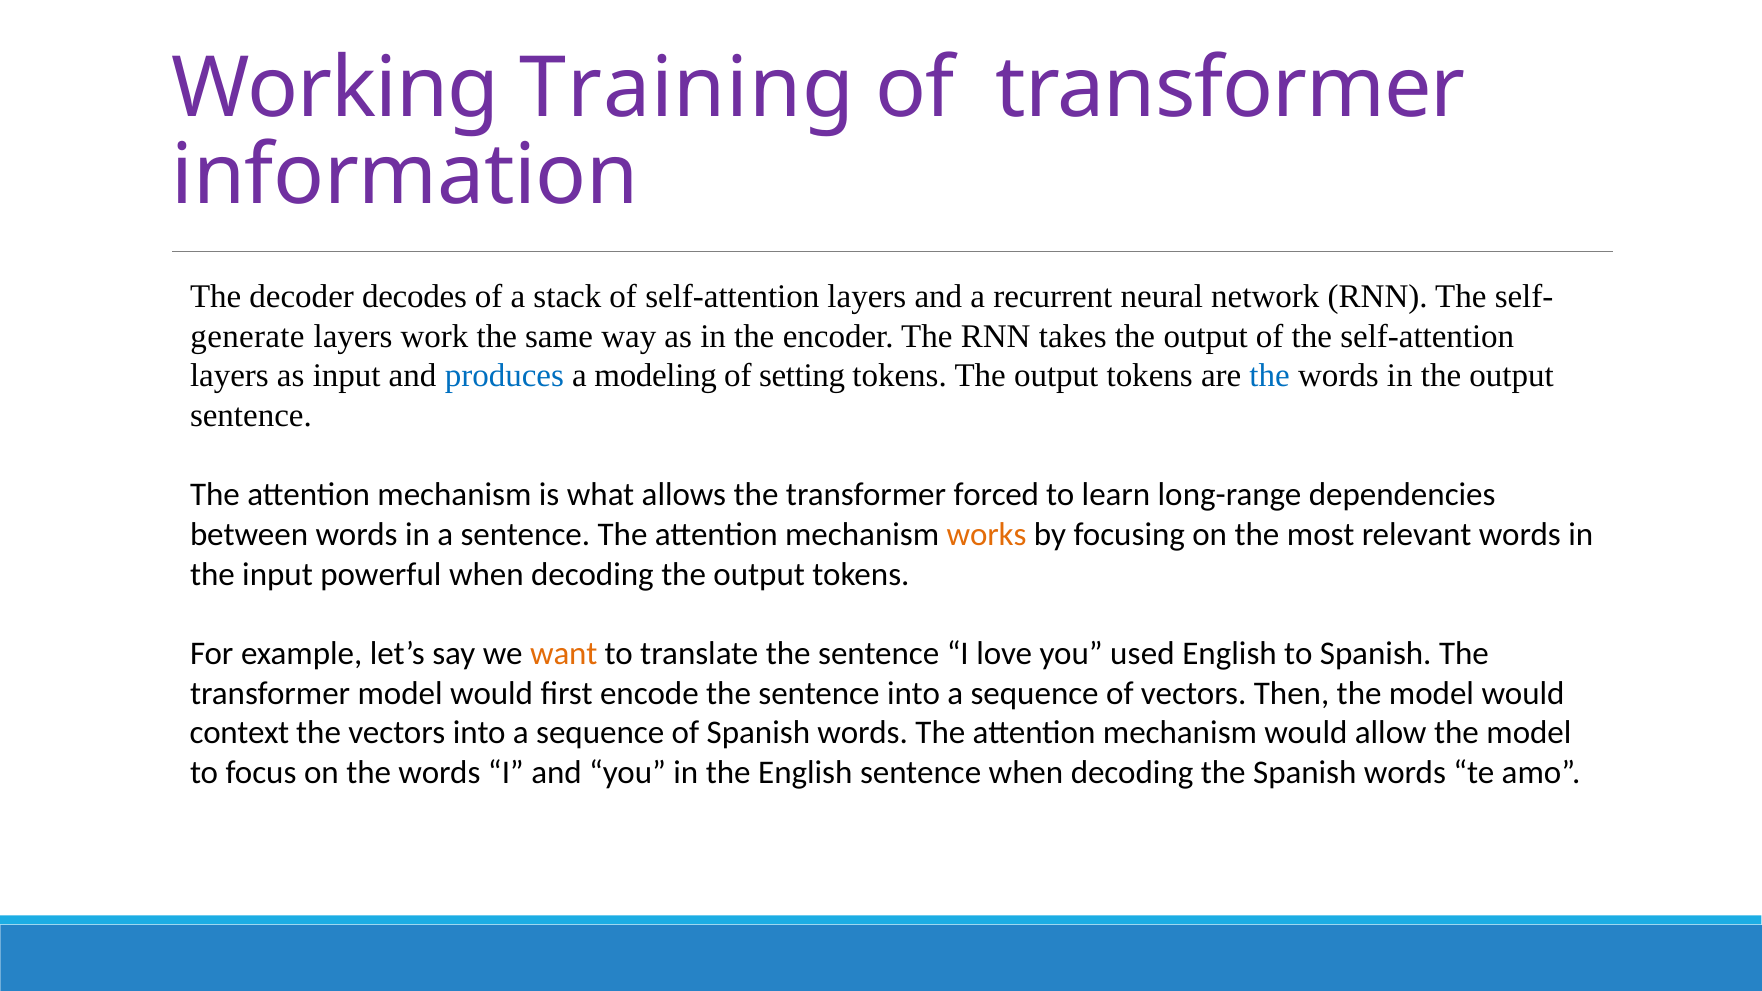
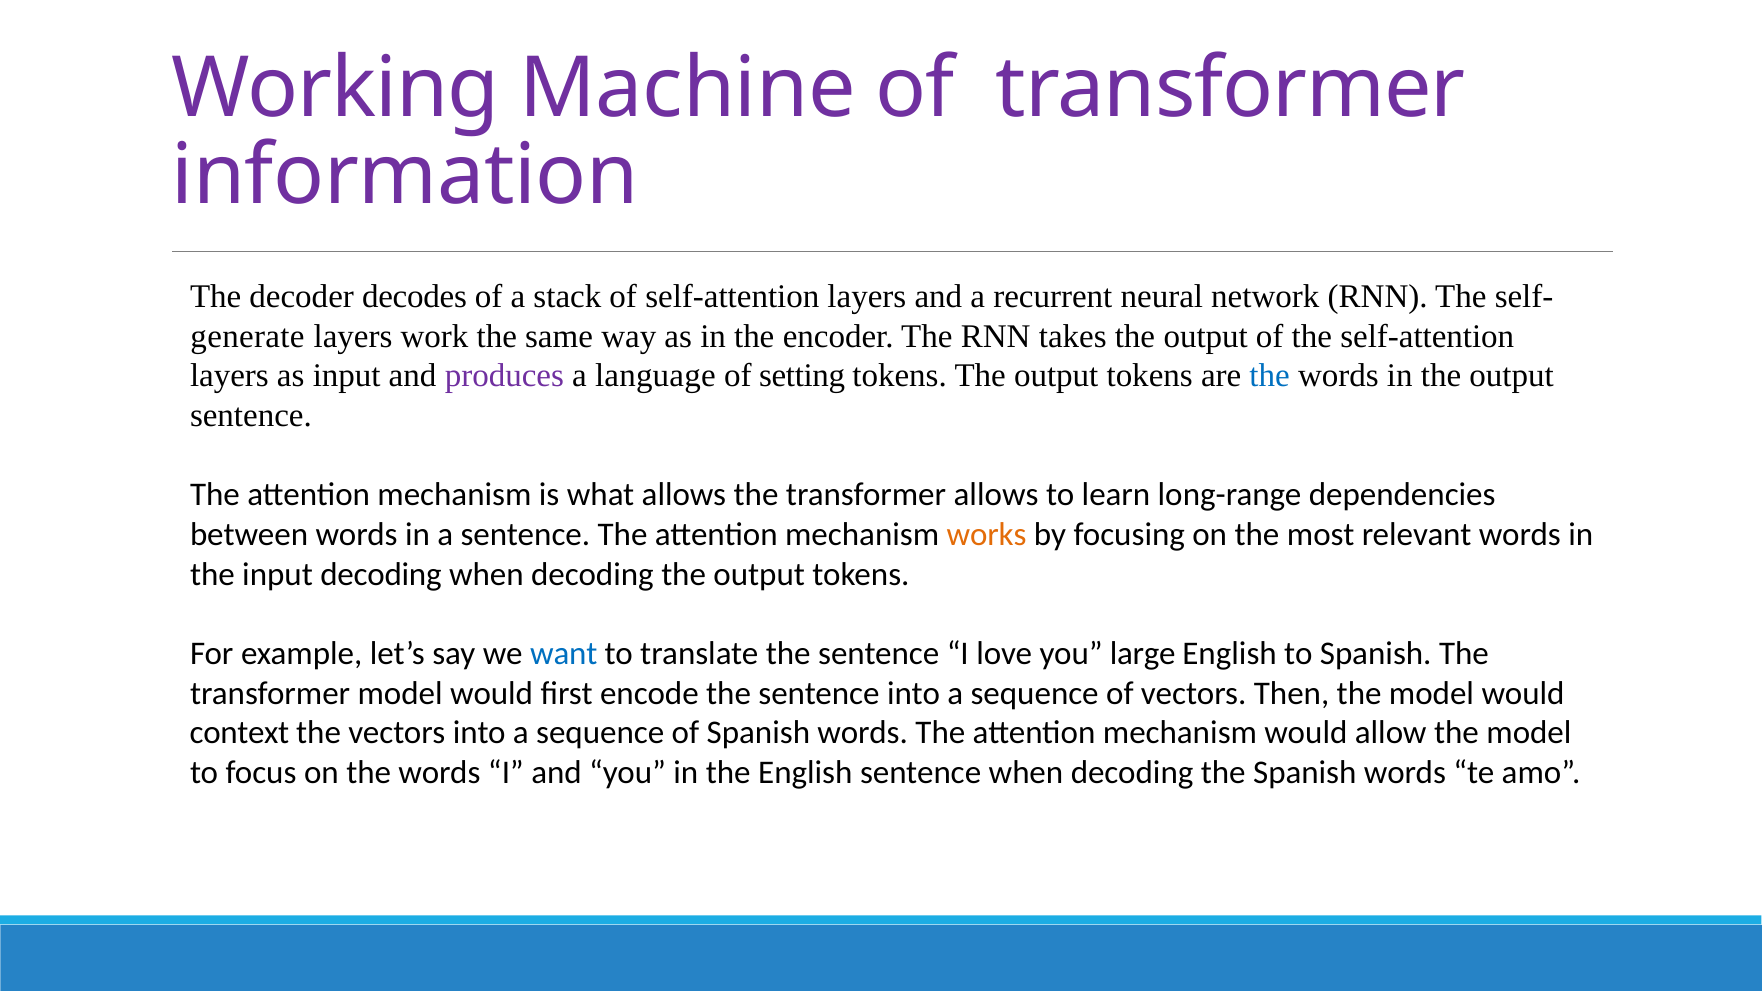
Training: Training -> Machine (688, 89)
produces colour: blue -> purple (504, 376)
modeling: modeling -> language (655, 376)
transformer forced: forced -> allows (996, 495)
input powerful: powerful -> decoding (381, 574)
want colour: orange -> blue (564, 654)
used: used -> large (1143, 654)
